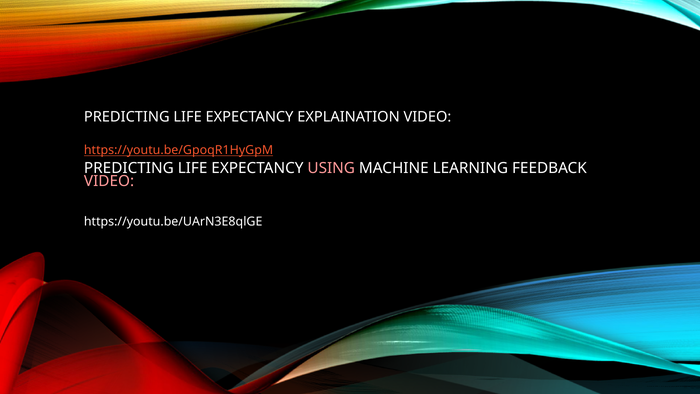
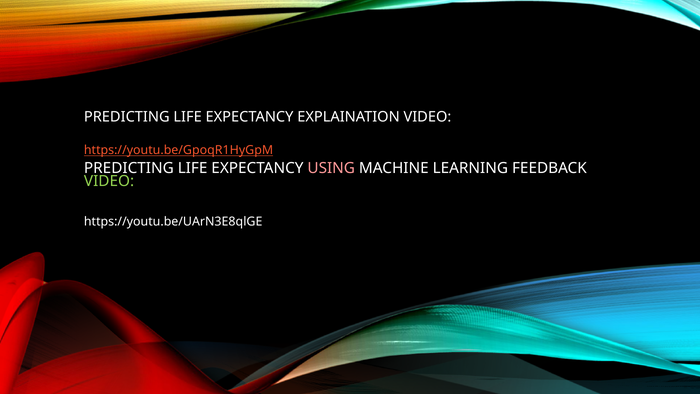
VIDEO colour: pink -> light green (109, 181)
